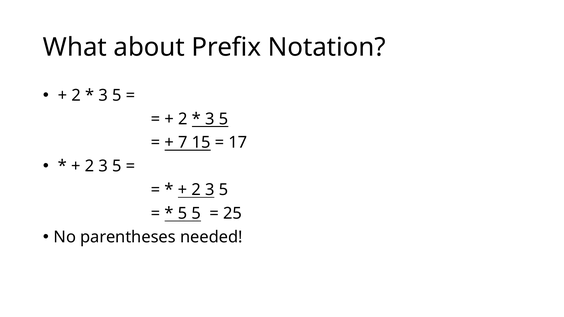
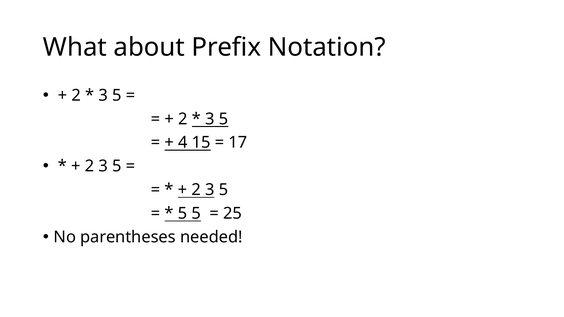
7: 7 -> 4 (183, 143)
